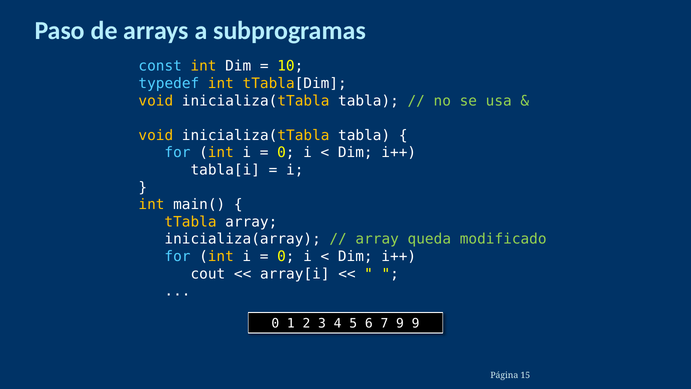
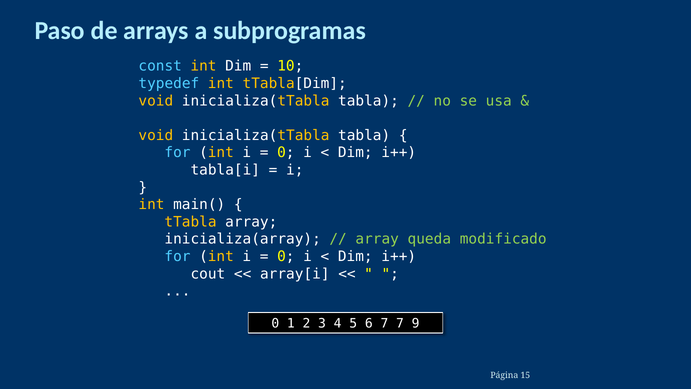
7 9: 9 -> 7 (400, 323)
